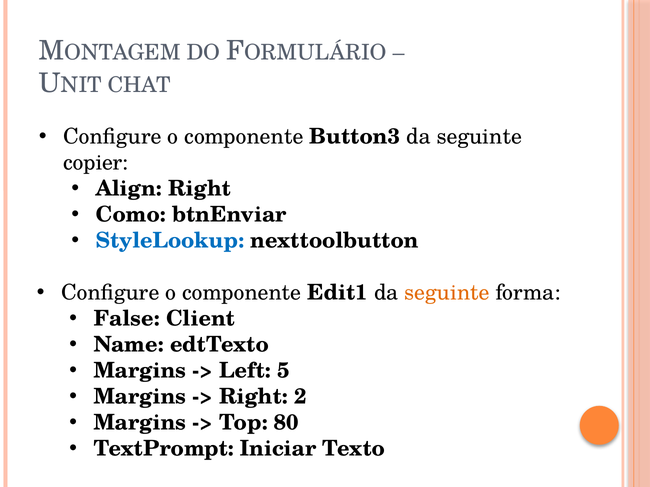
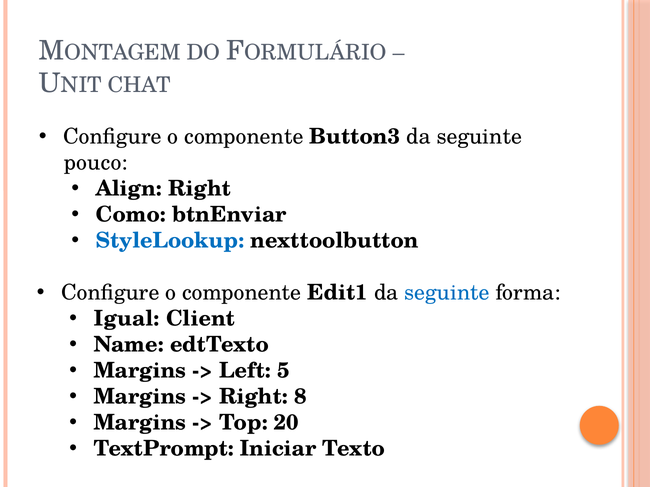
copier: copier -> pouco (96, 163)
seguinte colour: orange -> blue (447, 293)
False: False -> Igual (127, 319)
2: 2 -> 8 (300, 397)
80: 80 -> 20 (286, 423)
